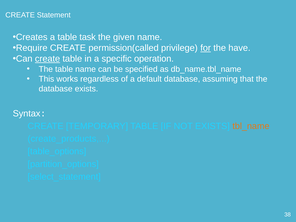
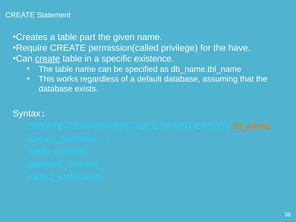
task: task -> part (87, 37)
for underline: present -> none (206, 48)
operation: operation -> existence (154, 59)
